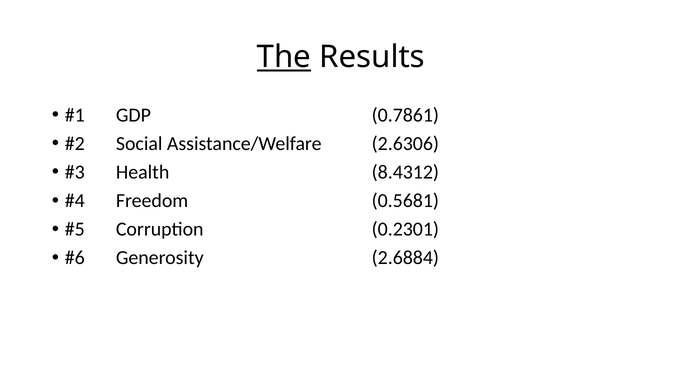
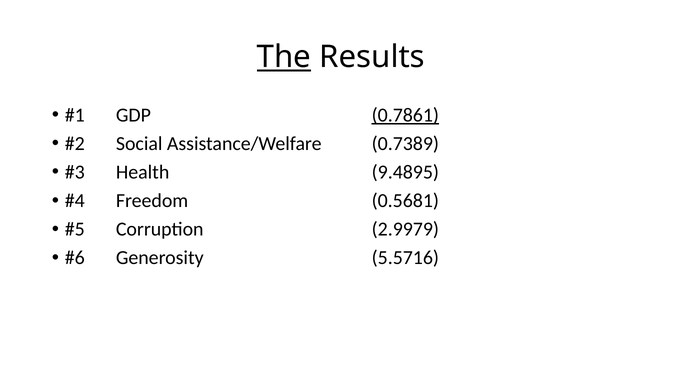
0.7861 underline: none -> present (405, 115)
2.6306: 2.6306 -> 0.7389 (405, 144)
8.4312: 8.4312 -> 9.4895 (405, 172)
0.2301: 0.2301 -> 2.9979 (405, 230)
2.6884: 2.6884 -> 5.5716 (405, 258)
